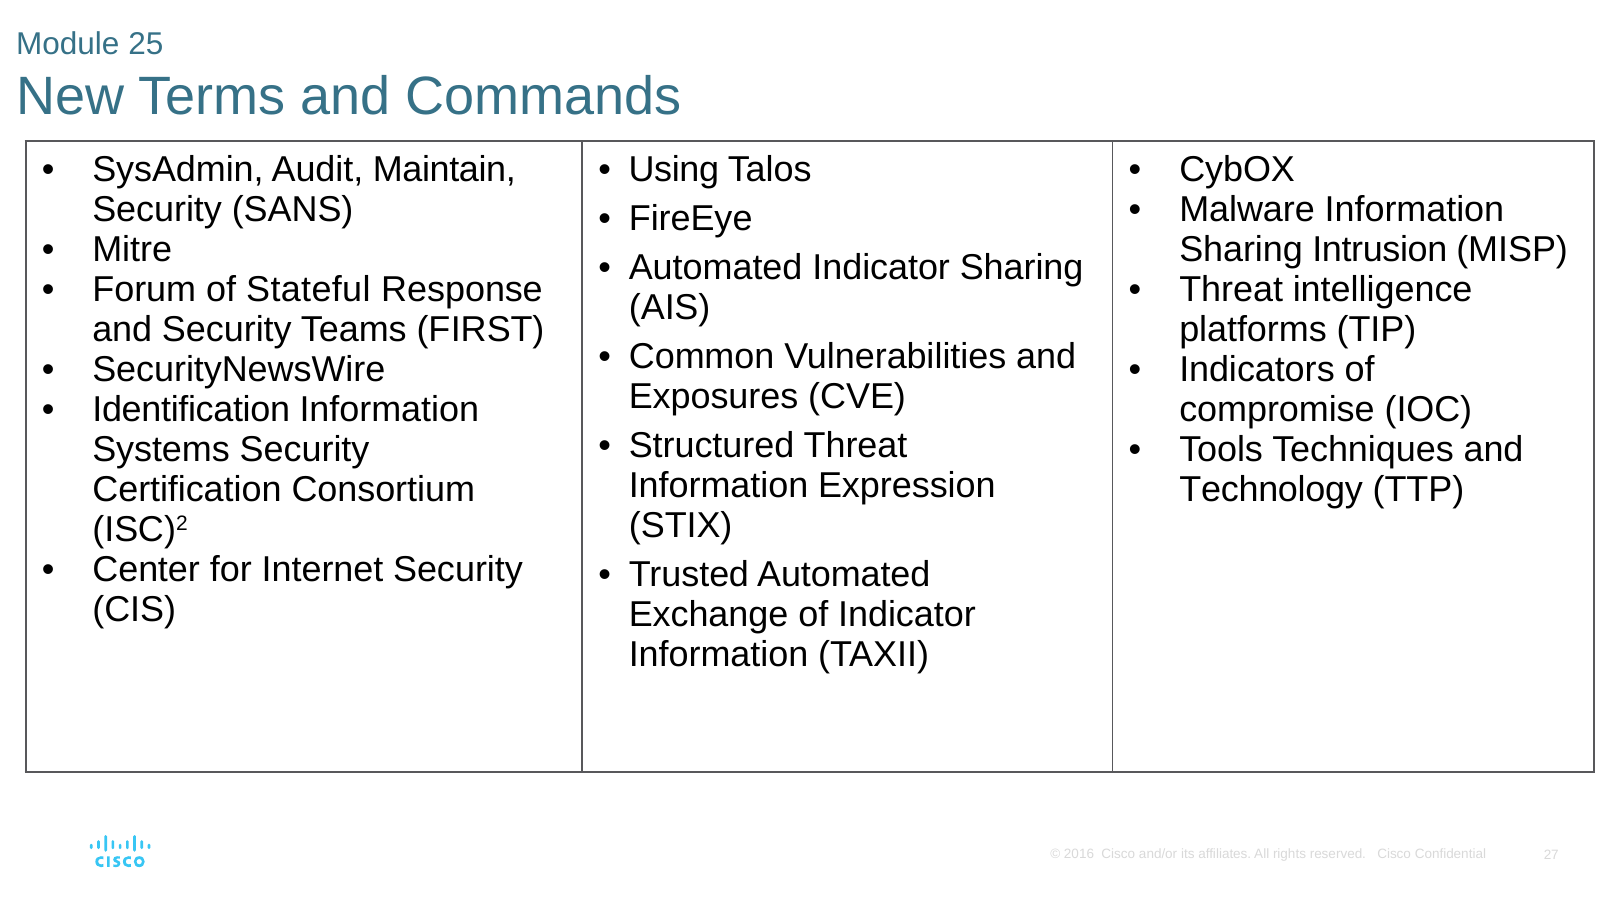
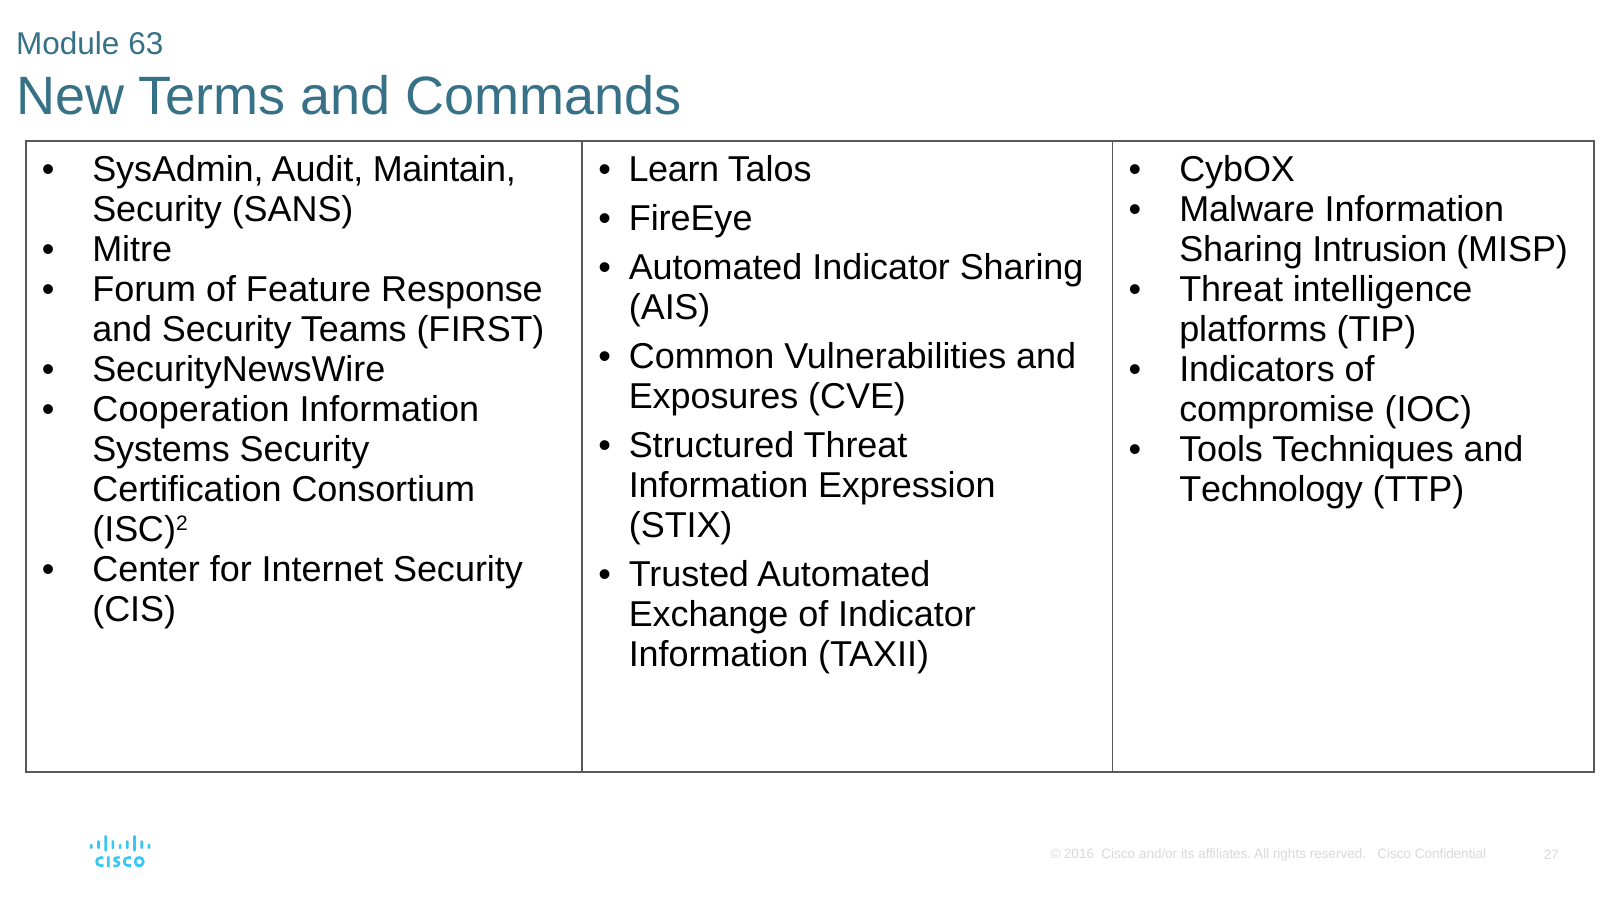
25: 25 -> 63 (146, 44)
Using: Using -> Learn (674, 170)
Stateful: Stateful -> Feature (308, 290)
Identification: Identification -> Cooperation (191, 410)
